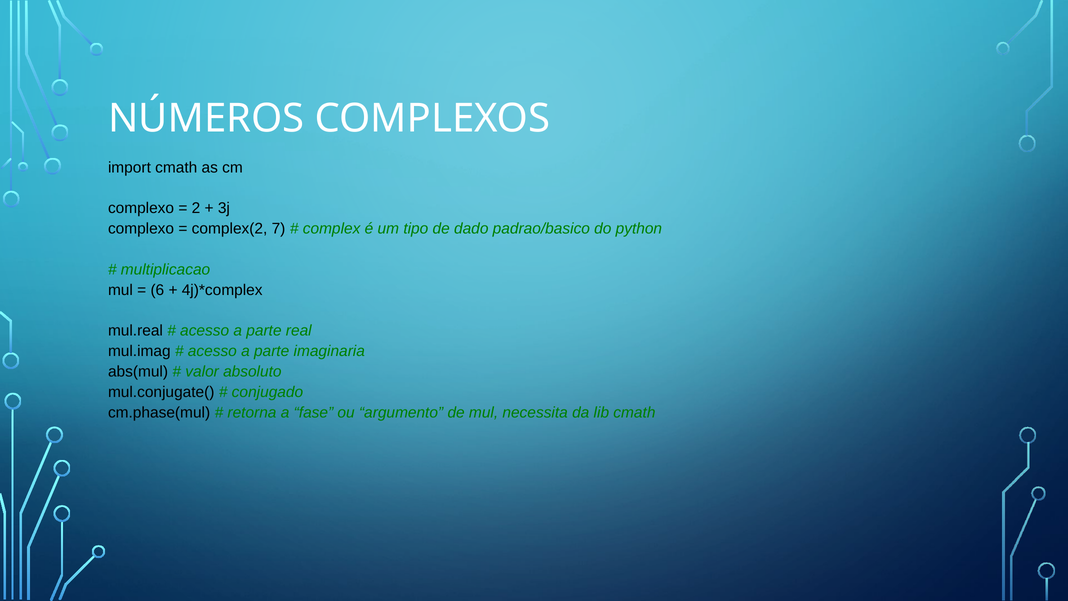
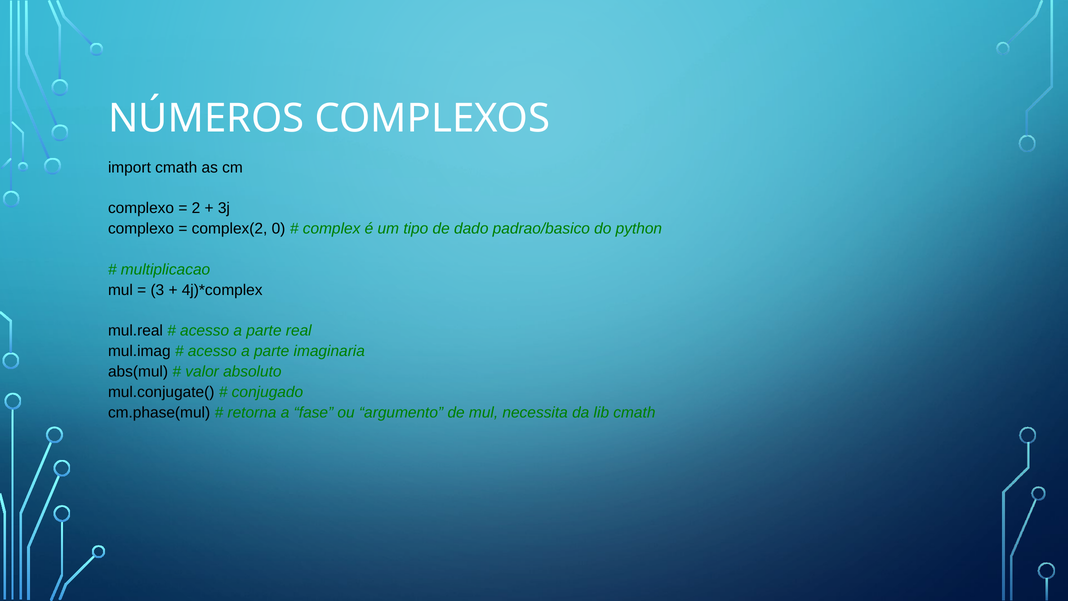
7: 7 -> 0 (279, 229)
6: 6 -> 3 (157, 290)
